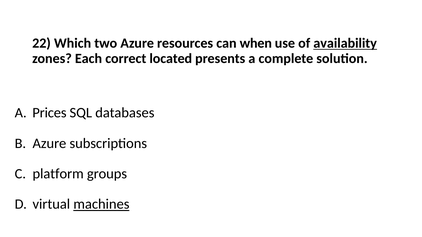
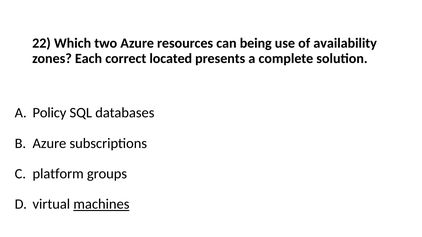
when: when -> being (256, 43)
availability underline: present -> none (345, 43)
Prices: Prices -> Policy (49, 113)
